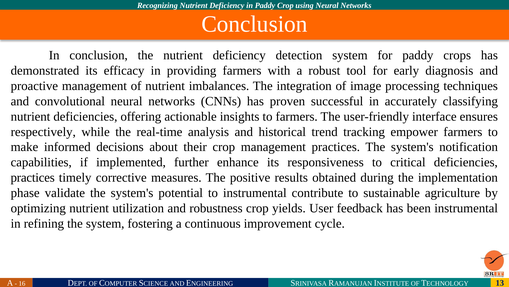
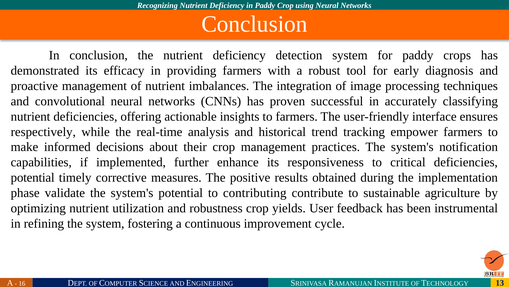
practices: practices -> potential (33, 177)
to instrumental: instrumental -> contributing (255, 193)
